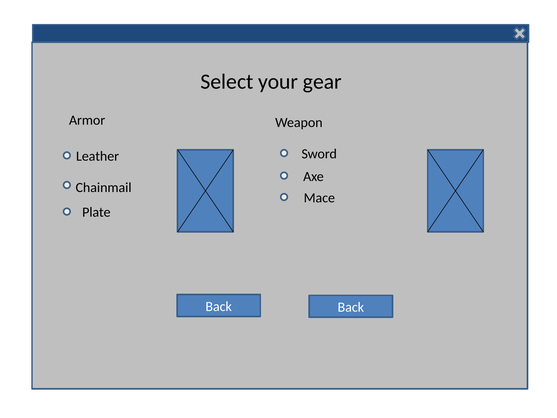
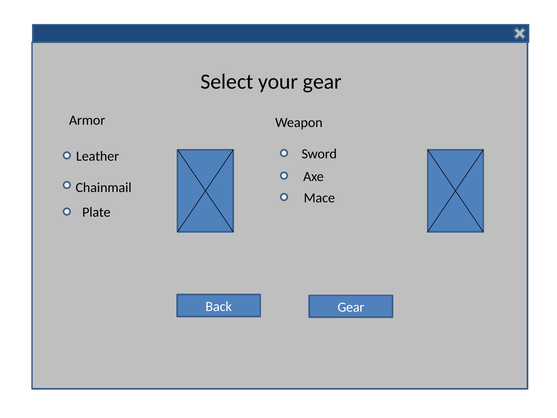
Back Back: Back -> Gear (351, 307)
